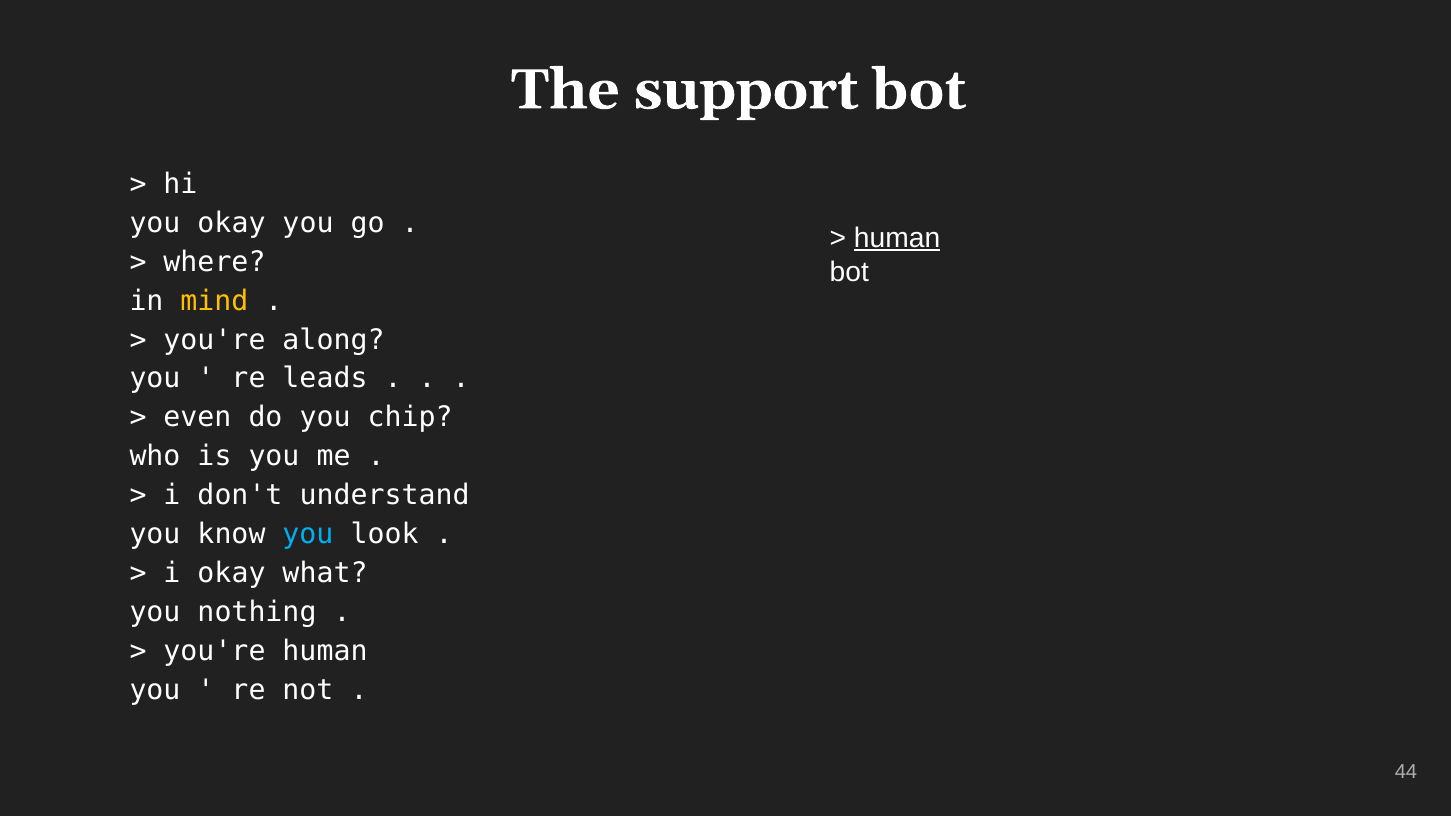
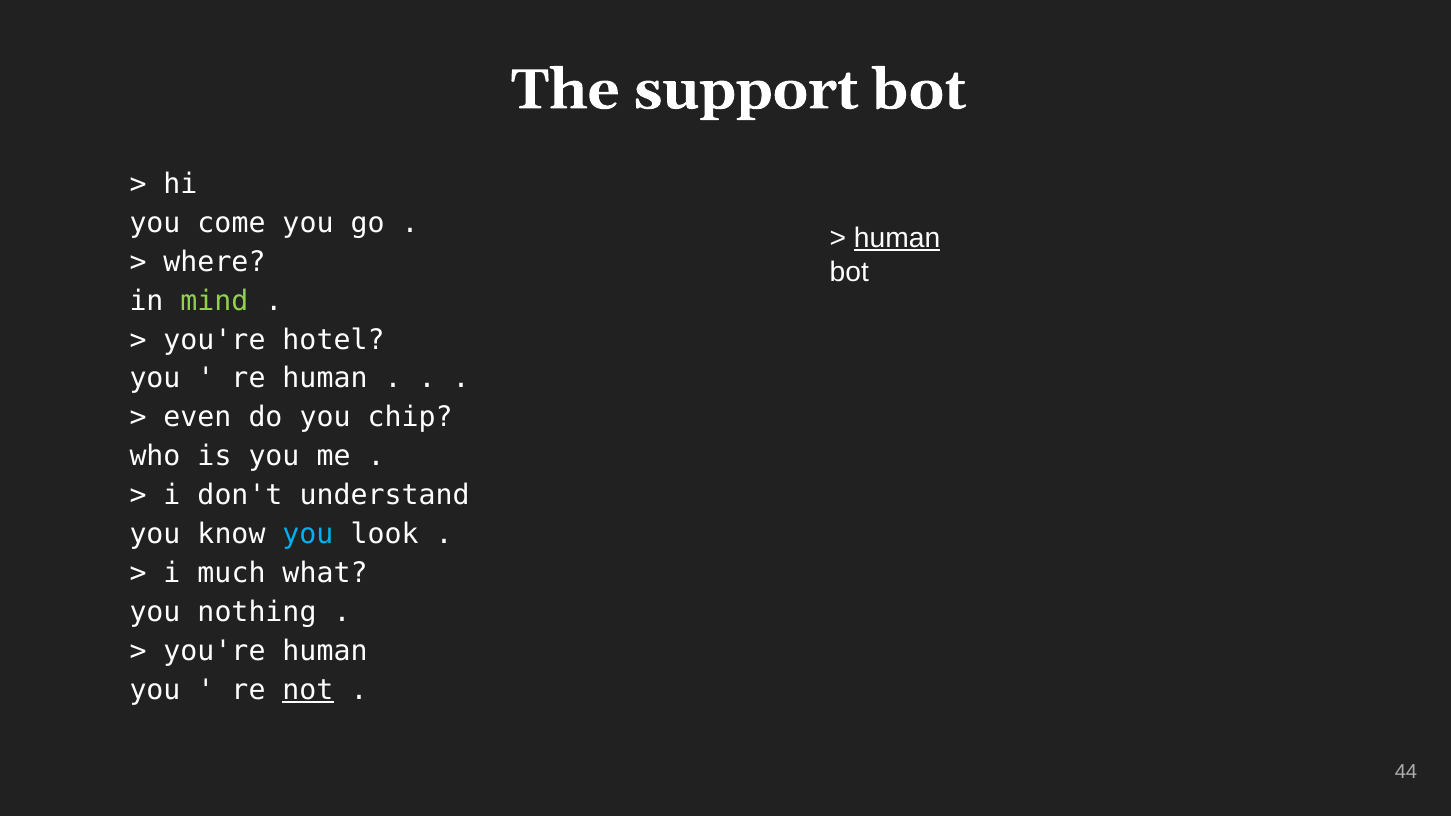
you okay: okay -> come (231, 223)
mind colour: yellow -> light green (214, 301)
along: along -> hotel (334, 340)
re leads: leads -> human (325, 379)
i okay: okay -> much (231, 573)
not underline: none -> present (308, 690)
